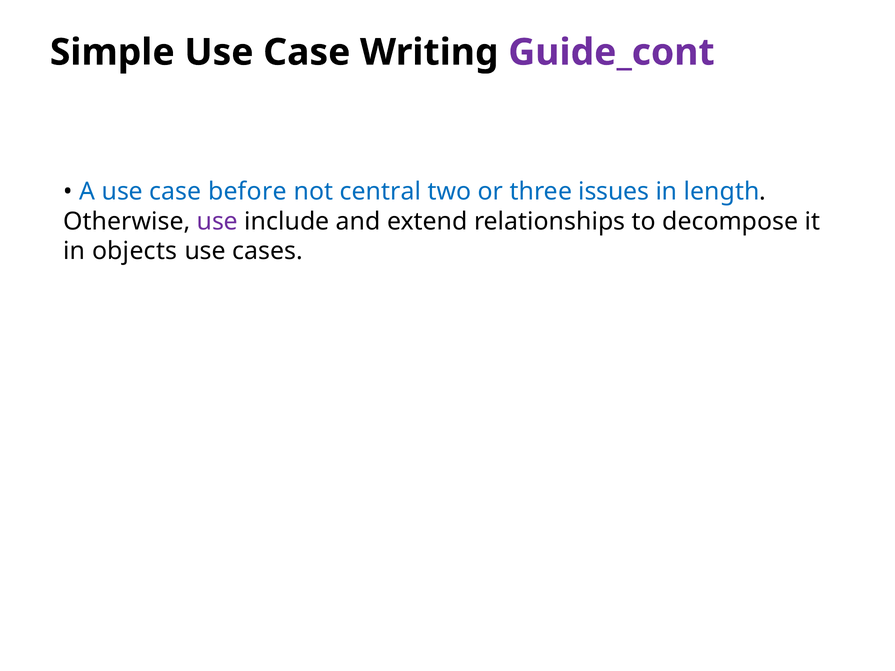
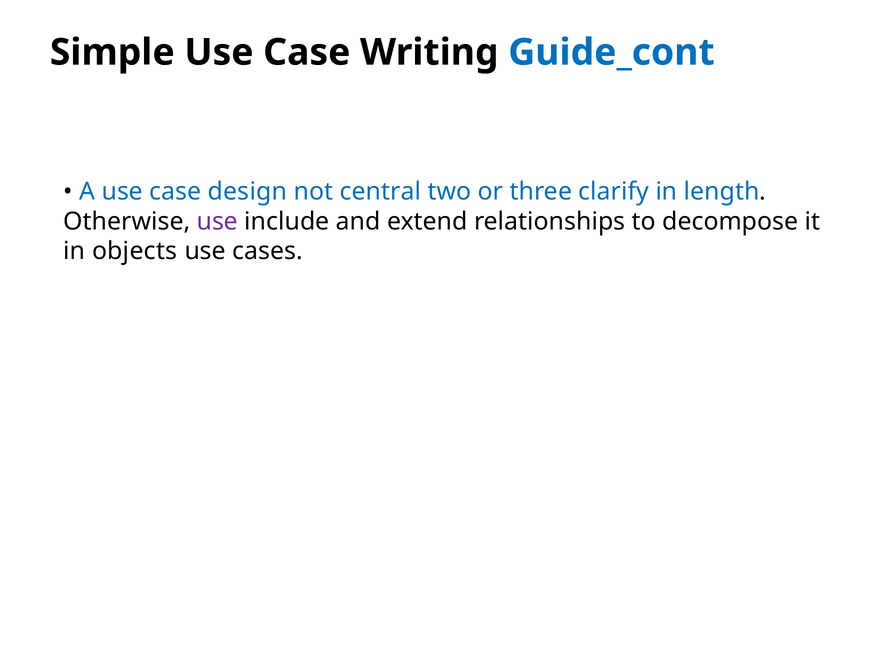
Guide_cont colour: purple -> blue (611, 52)
before: before -> design (247, 192)
issues: issues -> clarify (614, 192)
